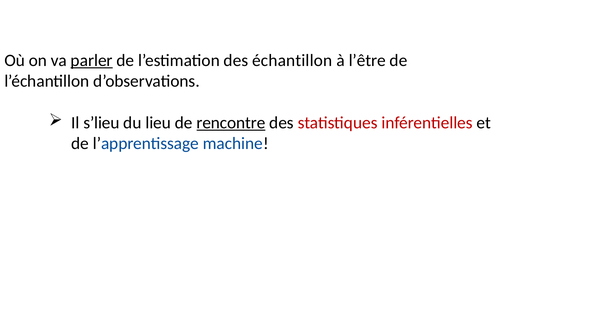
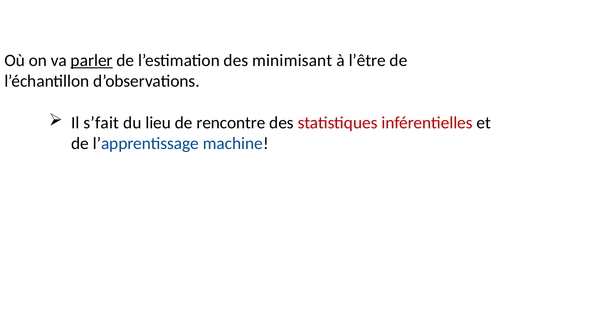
échantillon: échantillon -> minimisant (292, 60)
s’lieu: s’lieu -> s’fait (101, 123)
rencontre underline: present -> none (231, 123)
